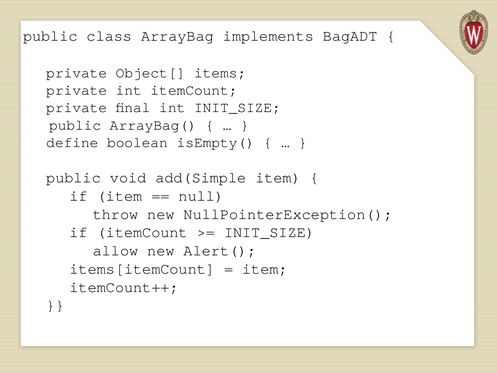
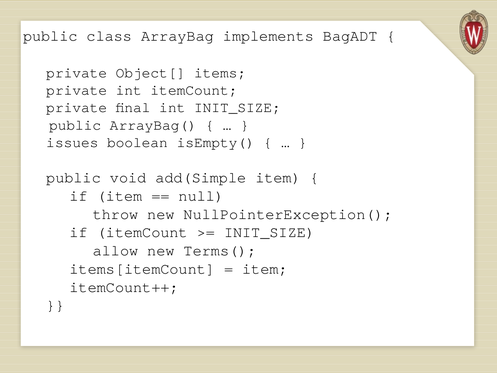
define: define -> issues (72, 142)
Alert(: Alert( -> Terms( (220, 250)
